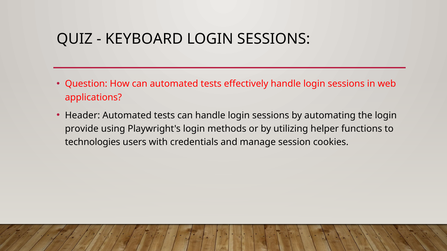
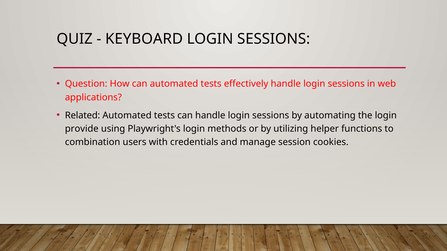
Header: Header -> Related (83, 116)
technologies: technologies -> combination (93, 142)
